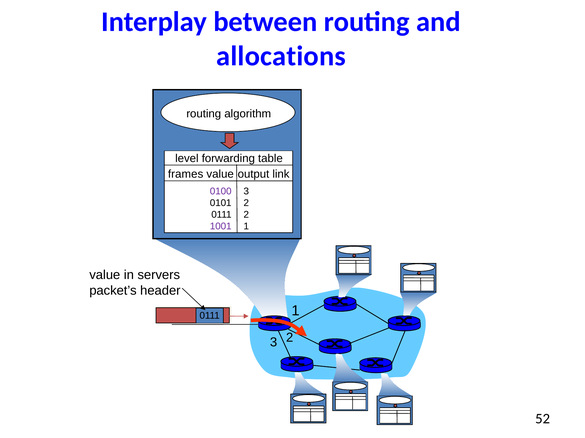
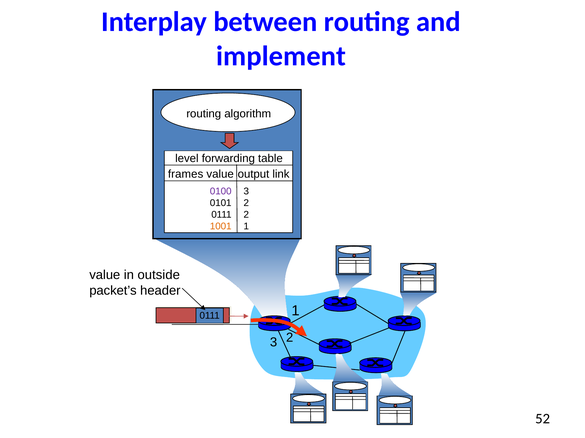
allocations: allocations -> implement (281, 56)
1001 colour: purple -> orange (221, 227)
servers: servers -> outside (159, 275)
